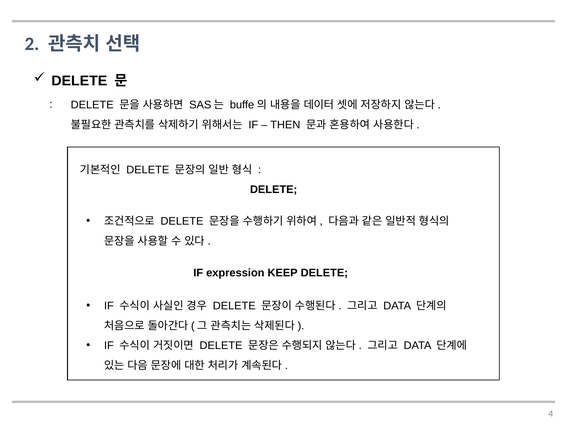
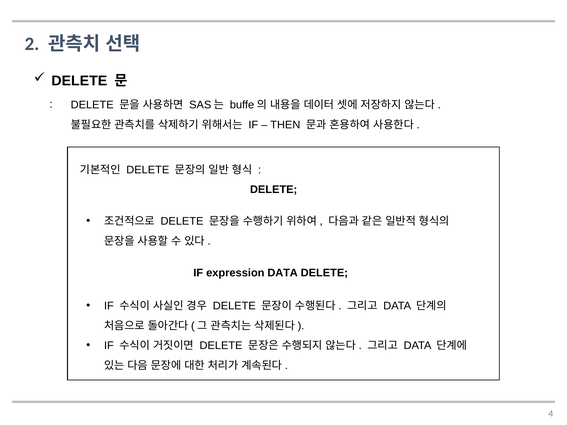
expression KEEP: KEEP -> DATA (283, 273)
